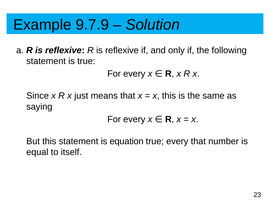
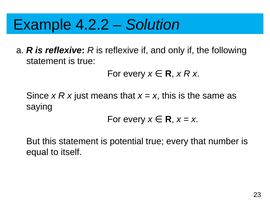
9.7.9: 9.7.9 -> 4.2.2 (92, 25)
equation: equation -> potential (127, 141)
